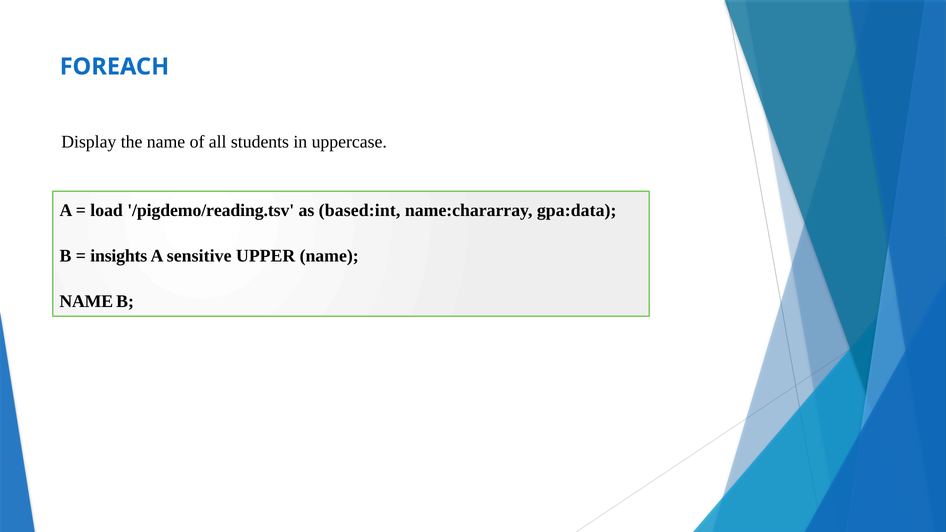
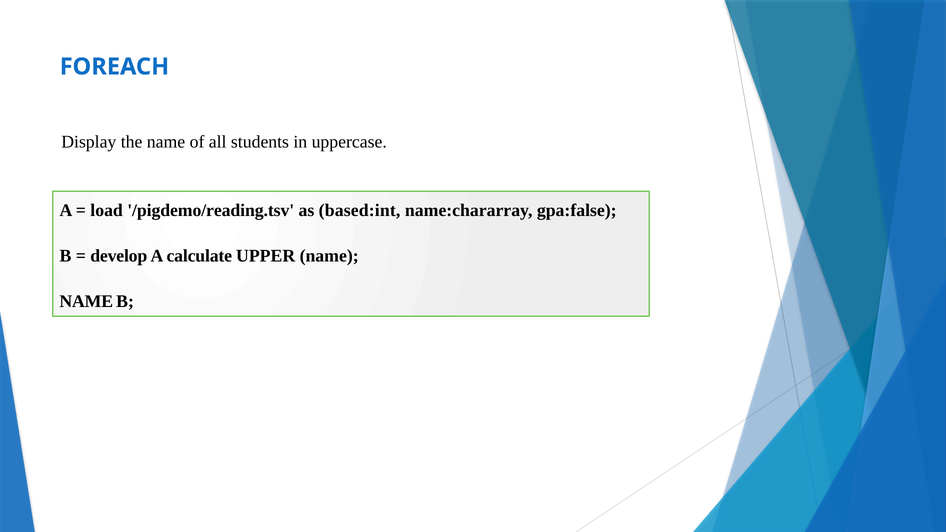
gpa:data: gpa:data -> gpa:false (577, 210)
insights: insights -> develop (119, 256)
sensitive: sensitive -> calculate (199, 256)
